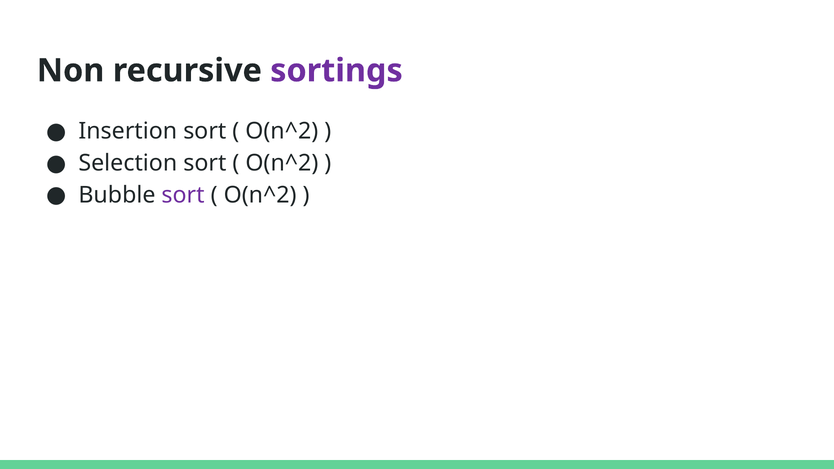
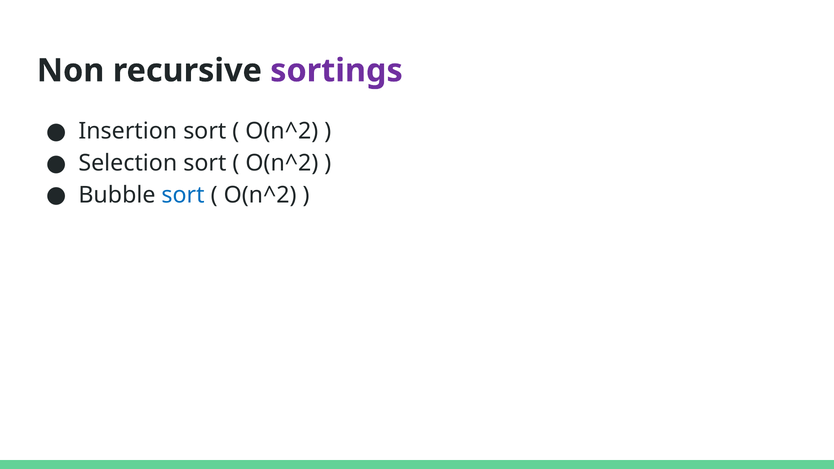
sort colour: purple -> blue (183, 195)
